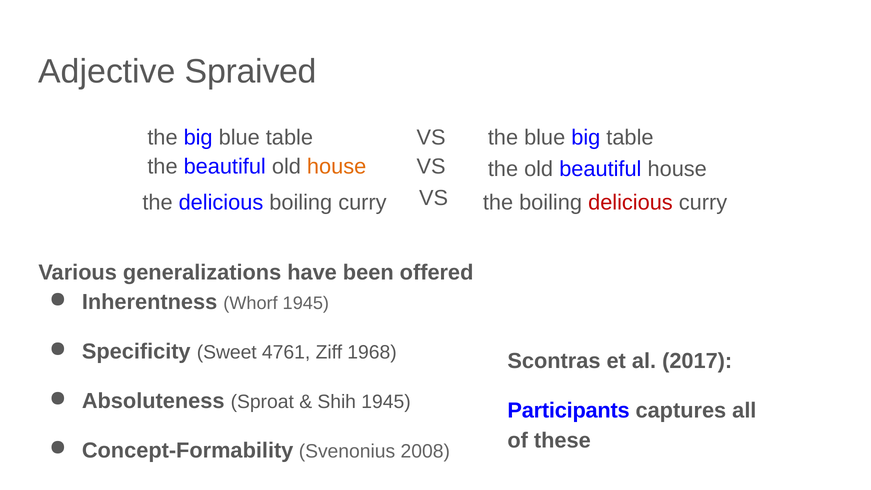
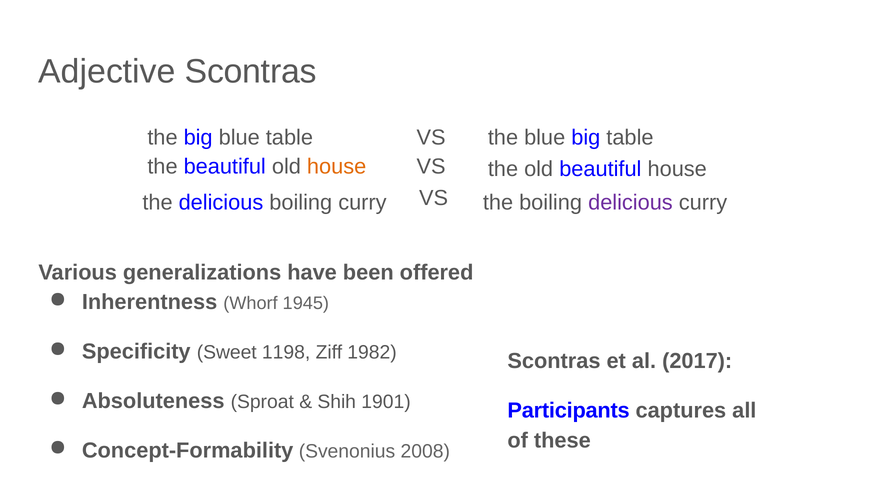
Adjective Spraived: Spraived -> Scontras (251, 72)
delicious colour: red -> purple (630, 202)
4761: 4761 -> 1198 (286, 352)
1968: 1968 -> 1982 (372, 352)
Shih 1945: 1945 -> 1901 (386, 402)
